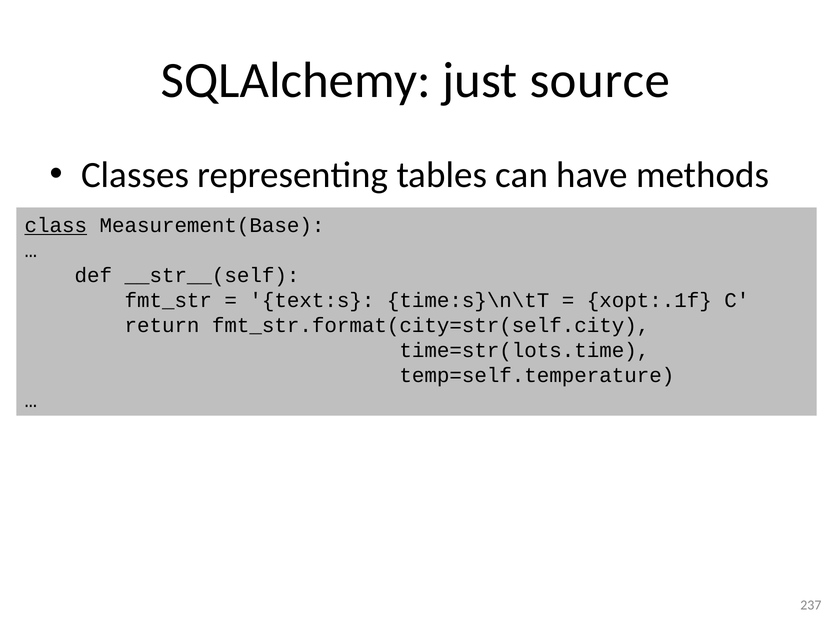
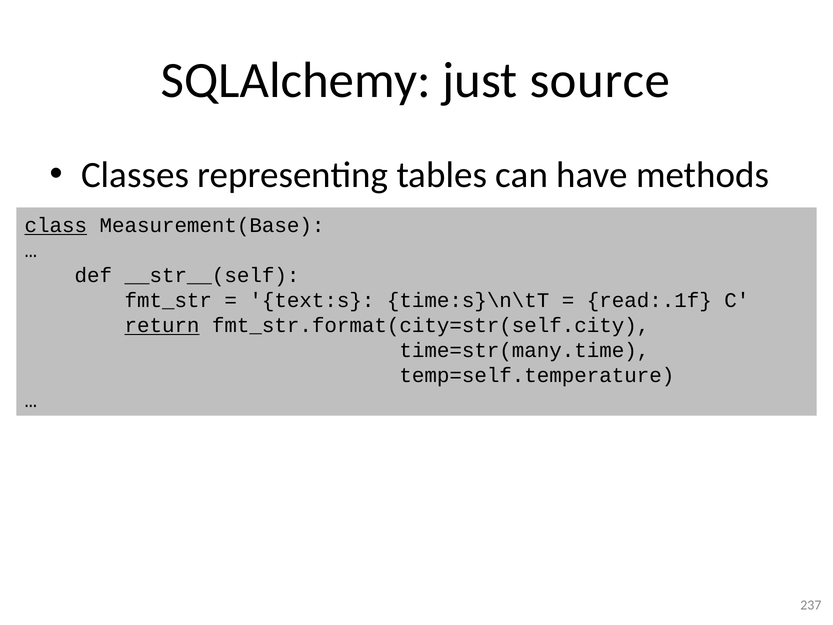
xopt:.1f: xopt:.1f -> read:.1f (649, 300)
return underline: none -> present (162, 325)
time=str(lots.time: time=str(lots.time -> time=str(many.time (524, 350)
